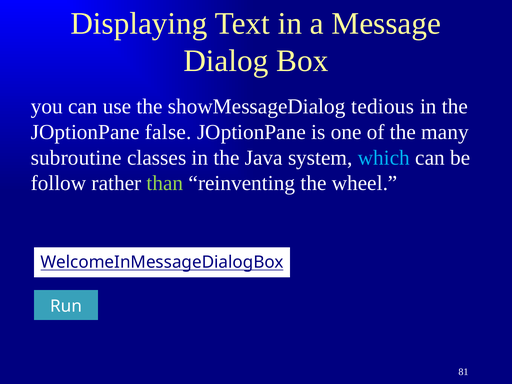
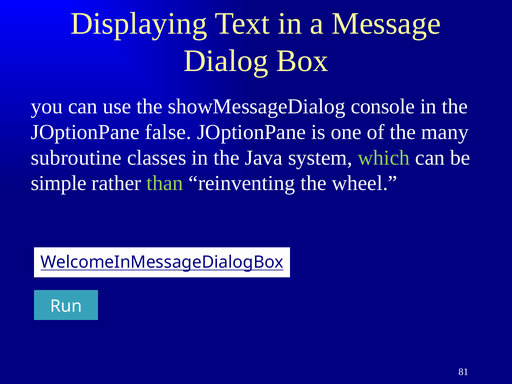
tedious: tedious -> console (383, 106)
which colour: light blue -> light green (384, 158)
follow: follow -> simple (59, 183)
